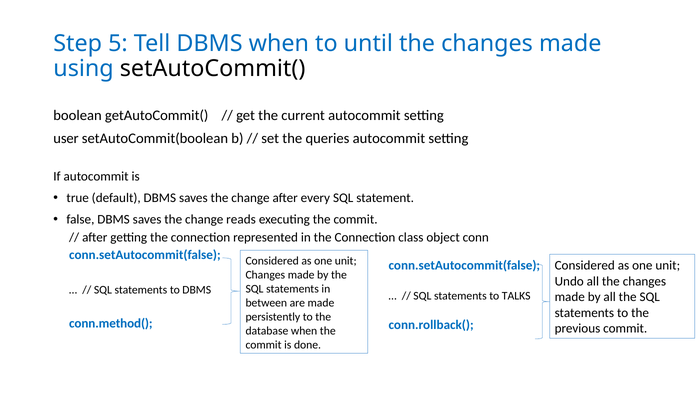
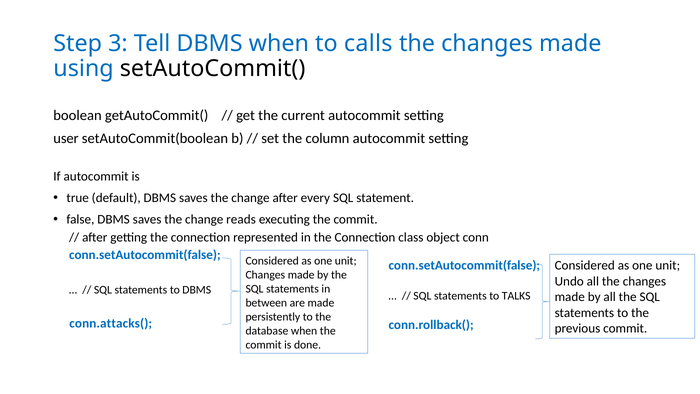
5: 5 -> 3 (118, 43)
until: until -> calls (368, 43)
queries: queries -> column (327, 138)
conn.method(: conn.method( -> conn.attacks( (111, 323)
